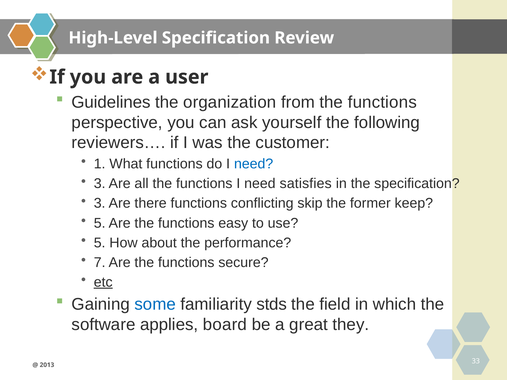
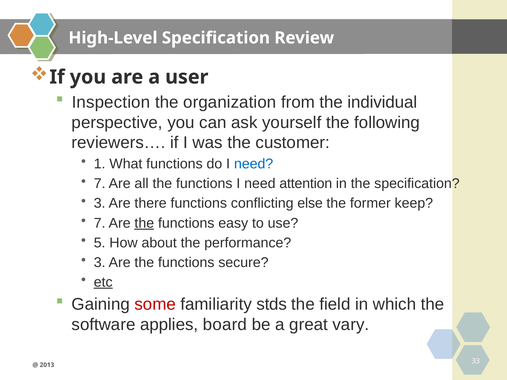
Guidelines: Guidelines -> Inspection (111, 102)
from the functions: functions -> individual (382, 102)
3: 3 -> 7 (100, 184)
satisfies: satisfies -> attention (306, 184)
skip: skip -> else (310, 203)
5: 5 -> 7 (100, 223)
the underline: none -> present (144, 223)
7: 7 -> 3 (100, 263)
some colour: blue -> red (155, 305)
they: they -> vary (351, 325)
